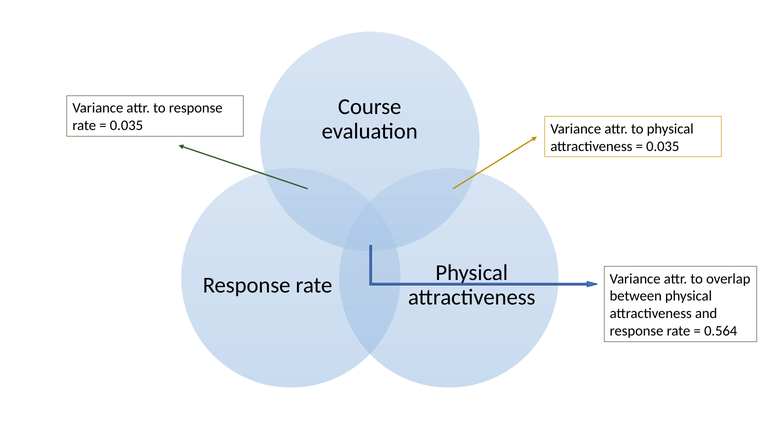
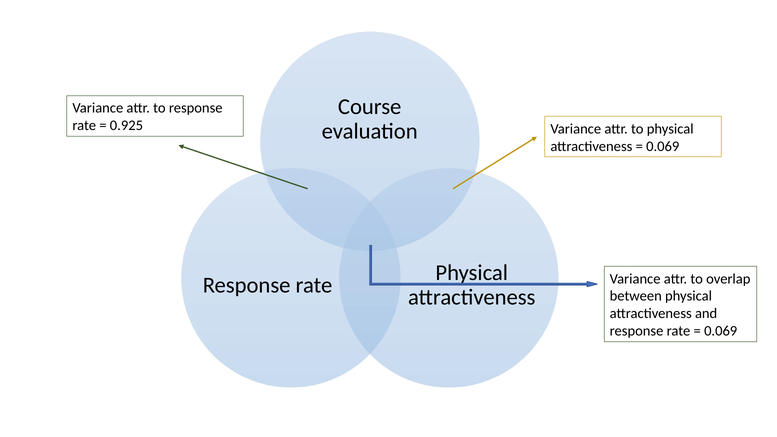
0.035: 0.035 -> 0.925 (126, 126)
0.035: 0.035 -> 0.069 (663, 146)
0.564: 0.564 -> 0.069 (721, 331)
